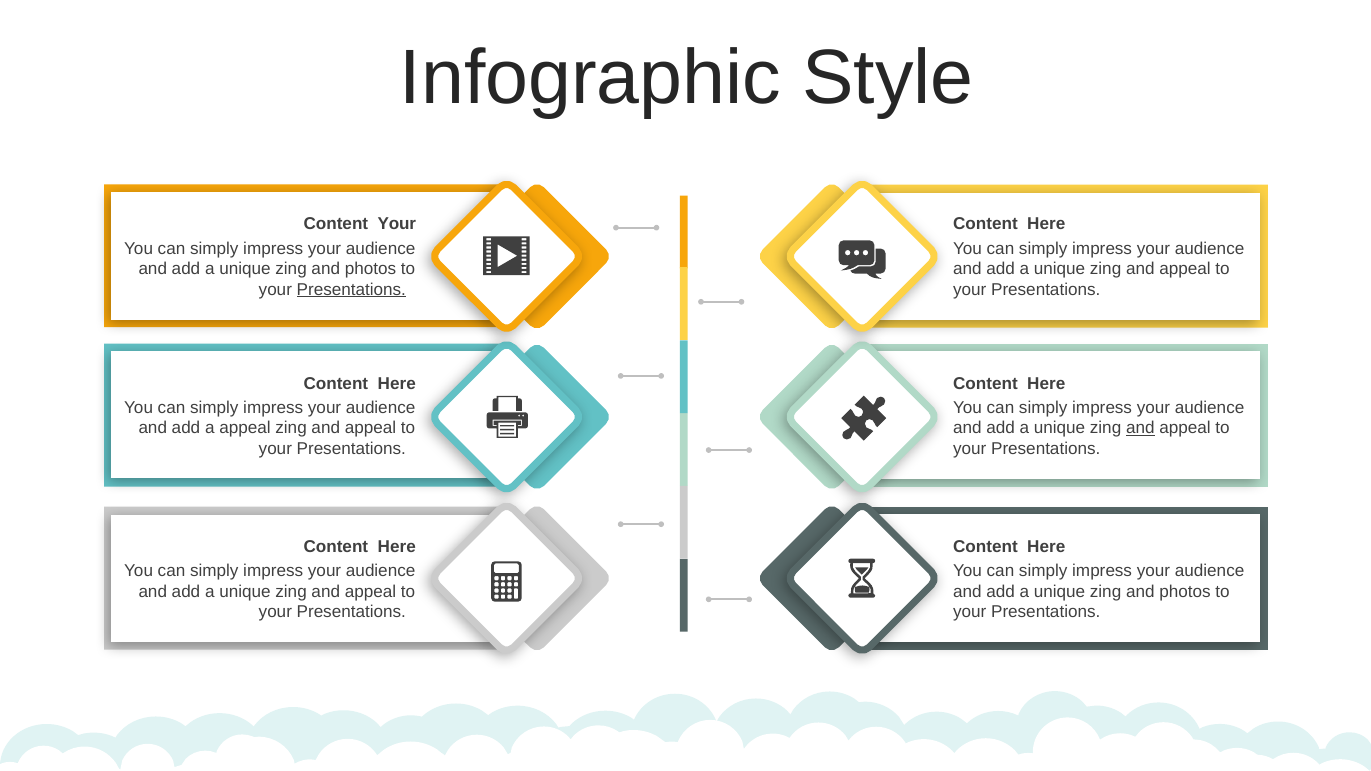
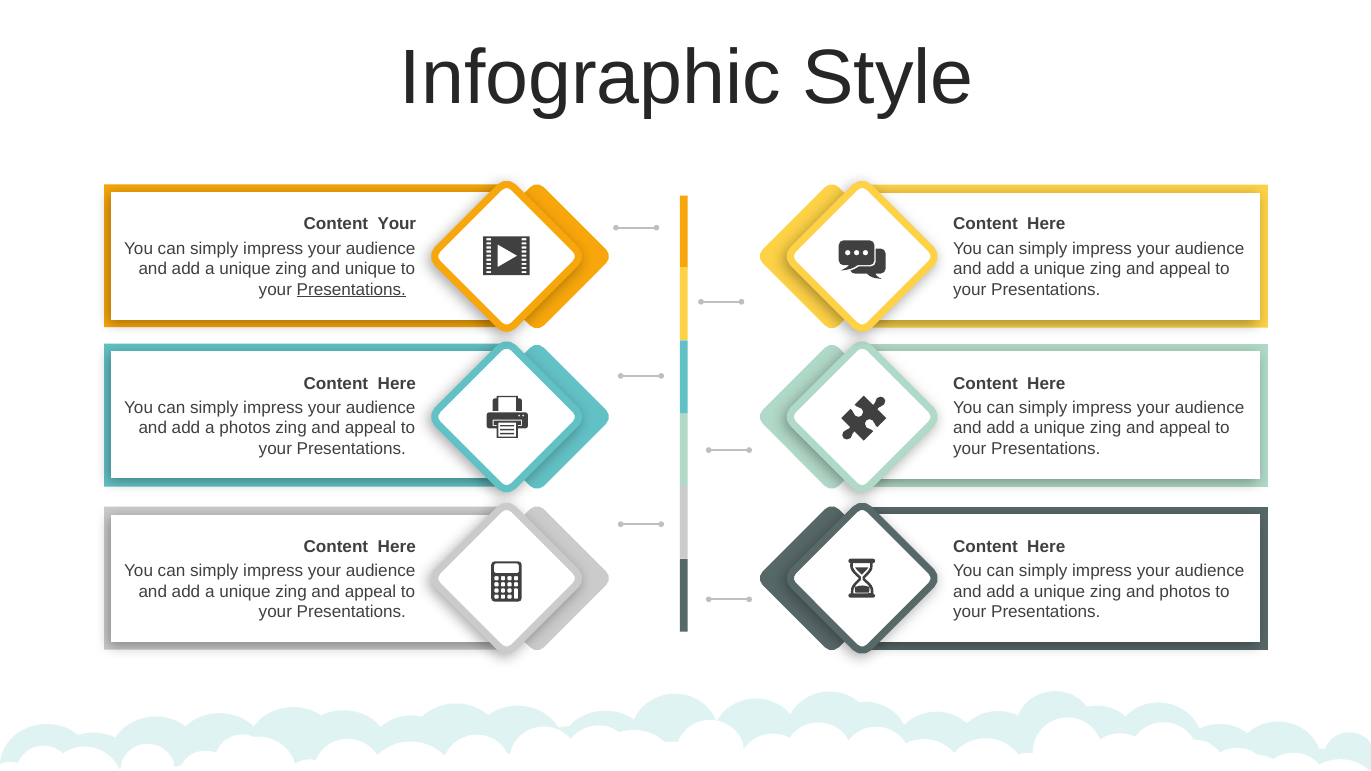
photos: photos -> unique (370, 269)
a appeal: appeal -> photos (245, 428)
and underline: present -> none (1140, 428)
